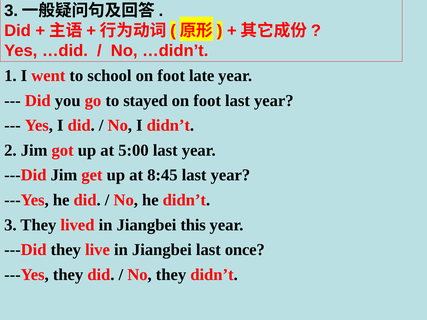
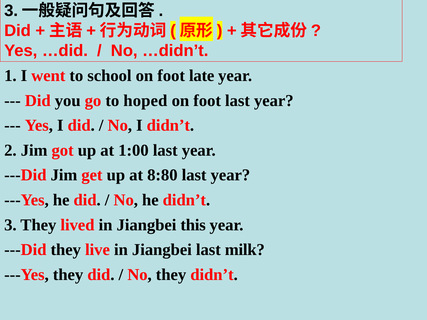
stayed: stayed -> hoped (145, 101)
5:00: 5:00 -> 1:00 (133, 150)
8:45: 8:45 -> 8:80 (162, 175)
once: once -> milk (245, 250)
